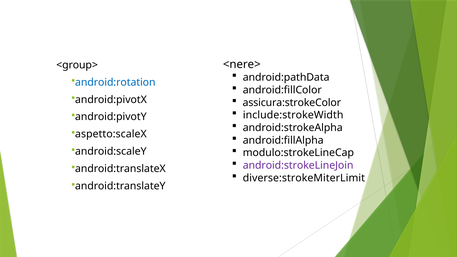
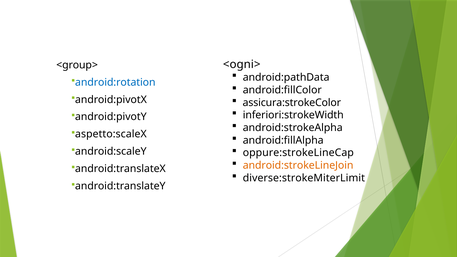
<nere>: <nere> -> <ogni> (242, 64)
include:strokeWidth: include:strokeWidth -> inferiori:strokeWidth (293, 115)
modulo:strokeLineCap: modulo:strokeLineCap -> oppure:strokeLineCap (298, 153)
android:strokeLineJoin colour: purple -> orange (298, 165)
